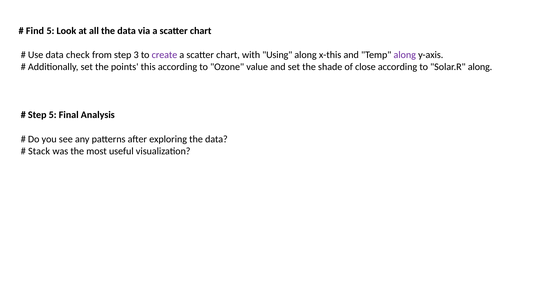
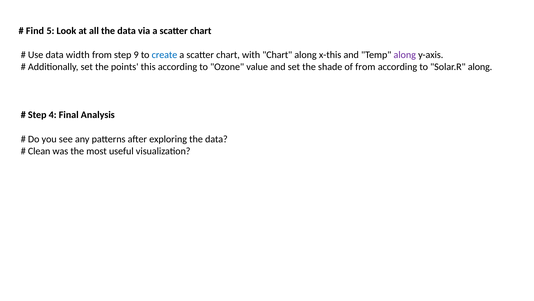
check: check -> width (78, 55)
3: 3 -> 9 (136, 55)
create colour: purple -> blue (164, 55)
with Using: Using -> Chart (277, 55)
of close: close -> from (365, 67)
Step 5: 5 -> 4 (53, 115)
Stack: Stack -> Clean (39, 151)
